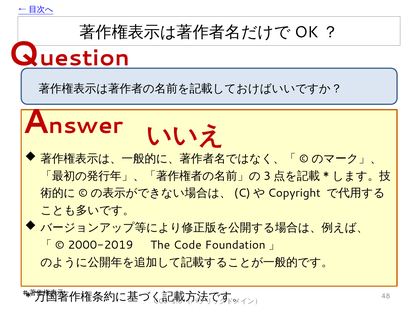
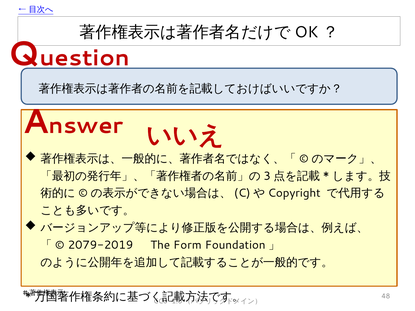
2000-2019: 2000-2019 -> 2079-2019 (101, 245)
Code: Code -> Form (187, 245)
